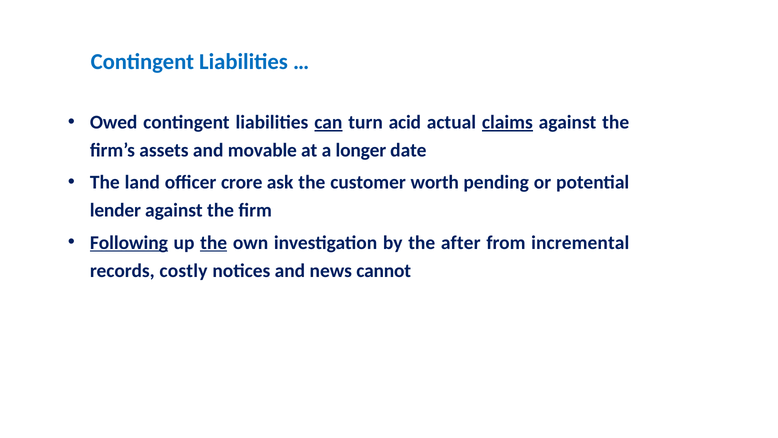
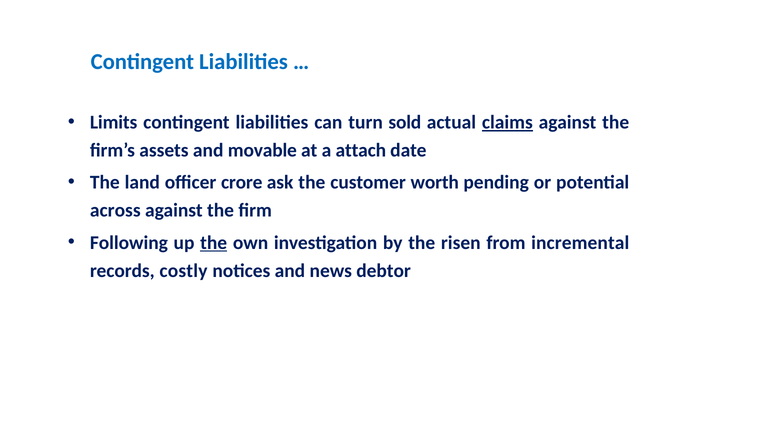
Owed: Owed -> Limits (114, 122)
can underline: present -> none (328, 122)
acid: acid -> sold (405, 122)
longer: longer -> attach (361, 150)
lender: lender -> across (115, 210)
Following underline: present -> none (129, 242)
after: after -> risen (461, 242)
cannot: cannot -> debtor (384, 270)
